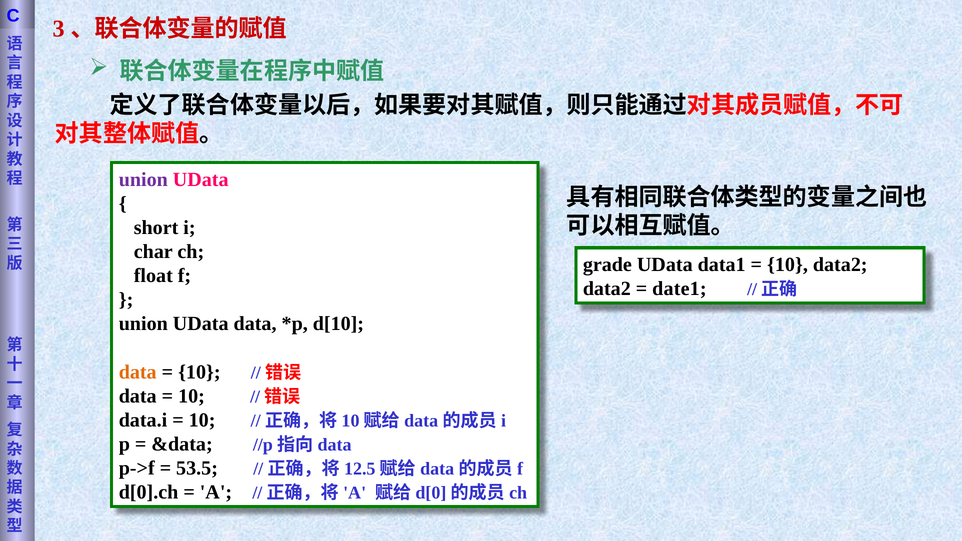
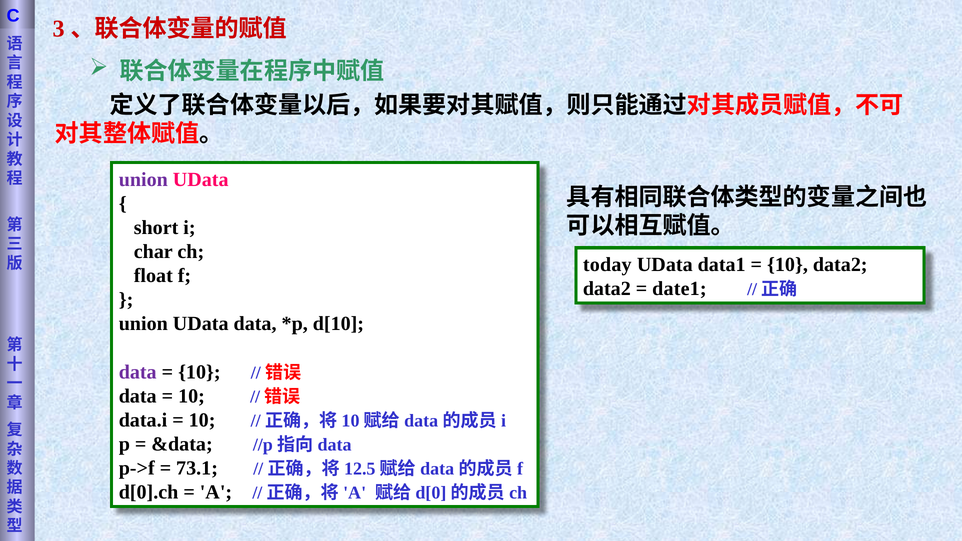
grade: grade -> today (607, 265)
data colour: orange -> purple (138, 372)
53.5: 53.5 -> 73.1 (197, 468)
